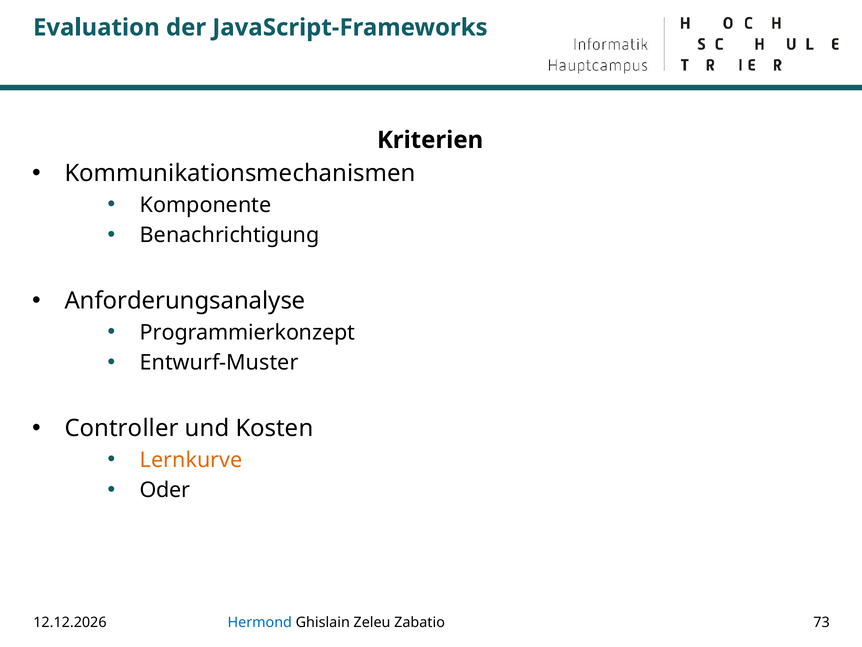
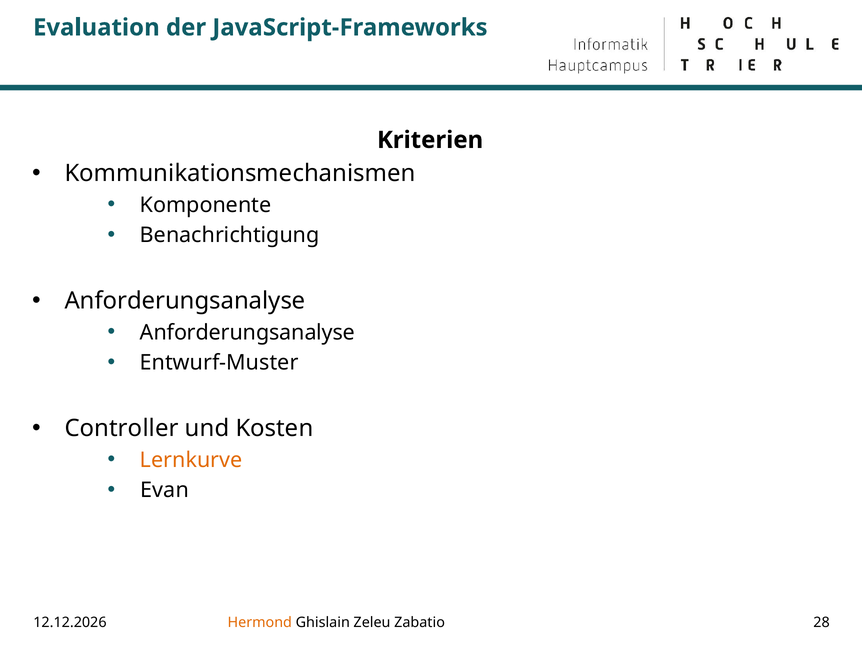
Programmierkonzept: Programmierkonzept -> Anforderungsanalyse (248, 332)
Oder: Oder -> Evan (165, 490)
Hermond colour: blue -> orange (260, 622)
73: 73 -> 28 (822, 622)
